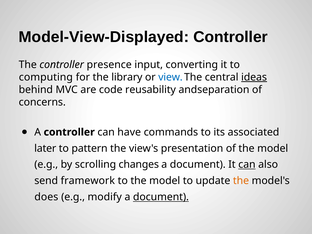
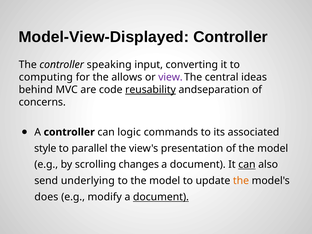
presence: presence -> speaking (109, 65)
library: library -> allows (127, 77)
view colour: blue -> purple (170, 77)
ideas underline: present -> none (254, 77)
reusability underline: none -> present (151, 90)
have: have -> logic (129, 132)
later: later -> style (45, 148)
pattern: pattern -> parallel (90, 148)
framework: framework -> underlying (88, 181)
